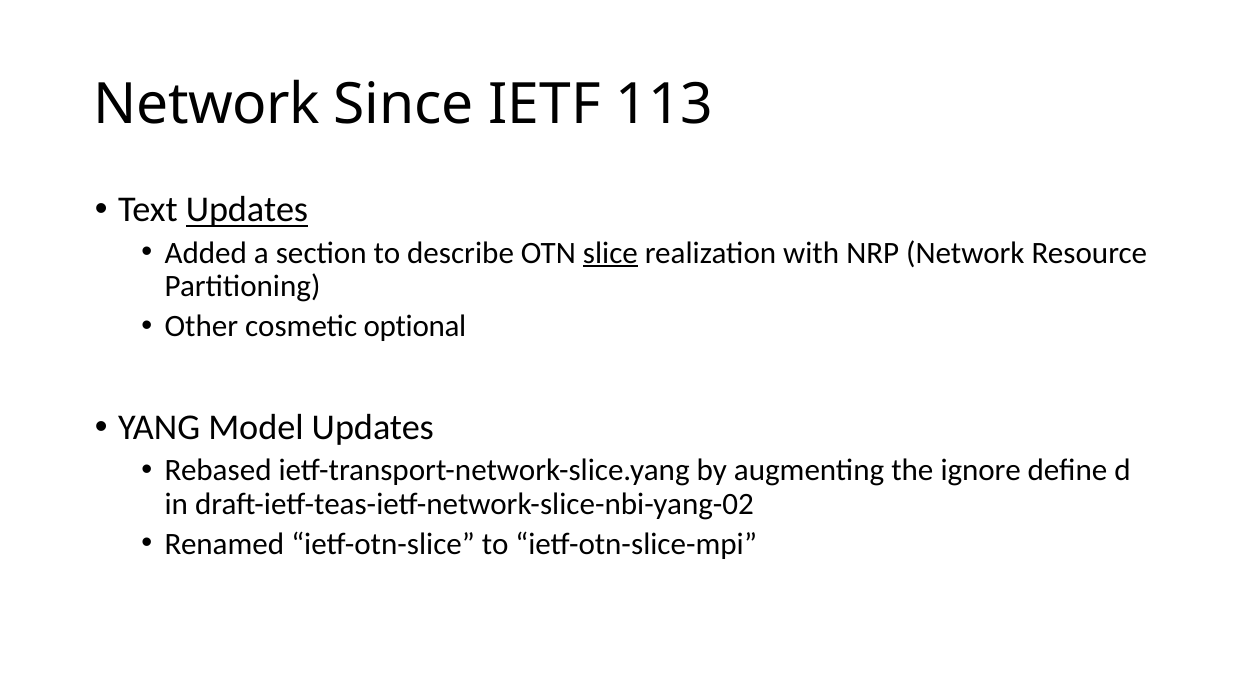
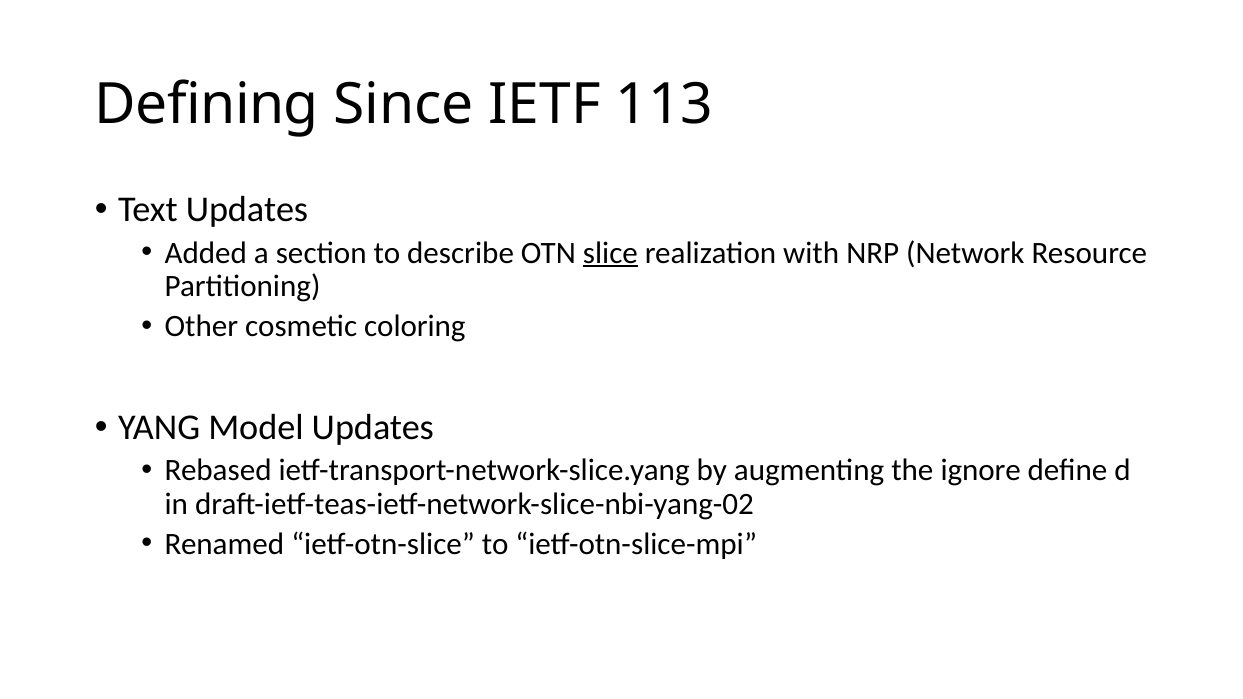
Network: Network -> Defining (207, 104)
Updates underline: present -> none (247, 210)
optional: optional -> coloring (415, 326)
